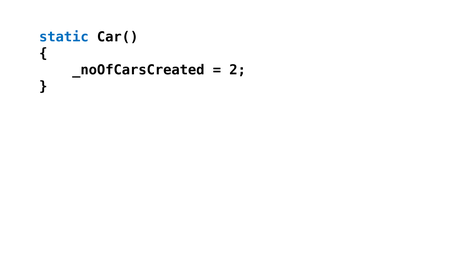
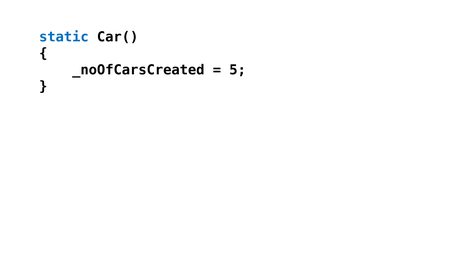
2: 2 -> 5 (238, 70)
